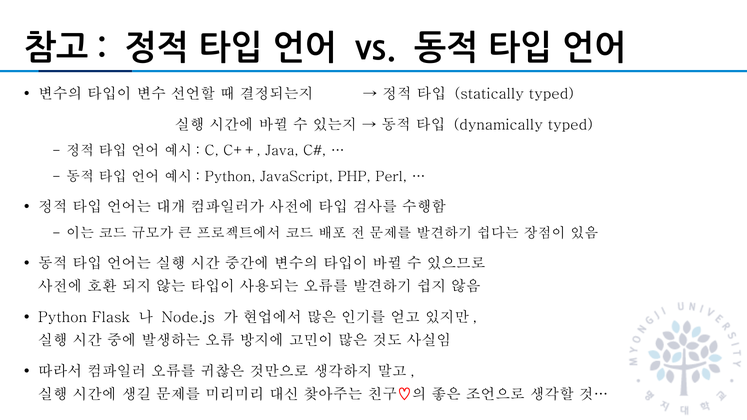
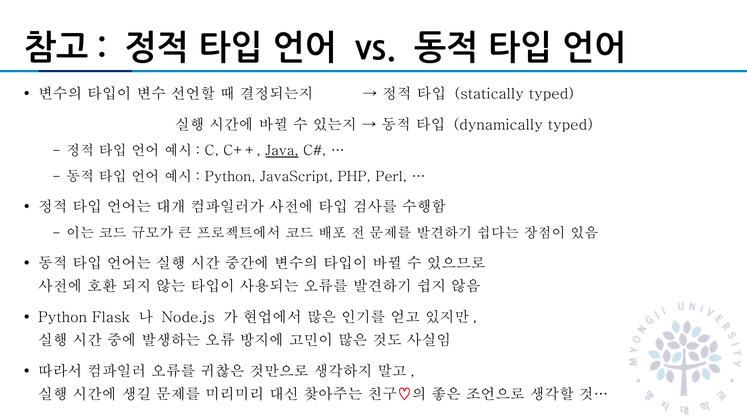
Java underline: none -> present (282, 151)
